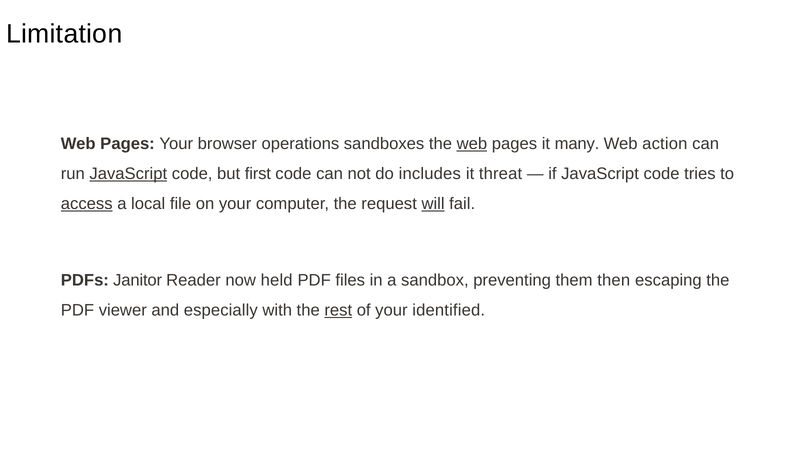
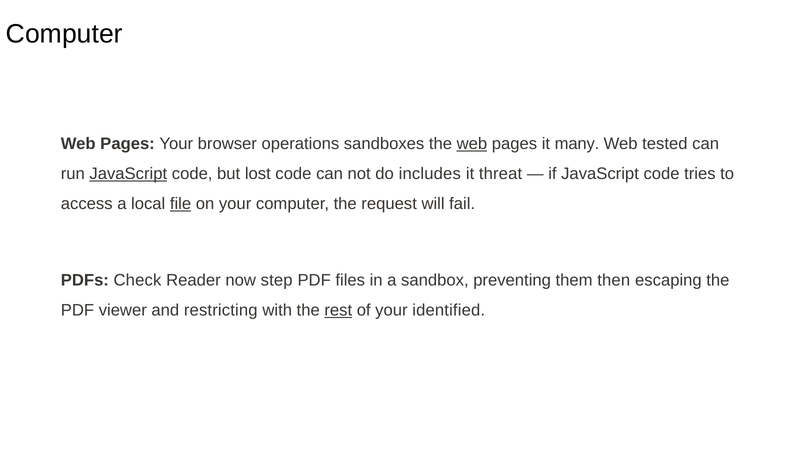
Limitation: Limitation -> Computer (64, 34)
action: action -> tested (665, 144)
first: first -> lost (258, 174)
access underline: present -> none (87, 204)
file underline: none -> present (181, 204)
will underline: present -> none (433, 204)
Janitor: Janitor -> Check (137, 280)
held: held -> step (277, 280)
especially: especially -> restricting (221, 310)
